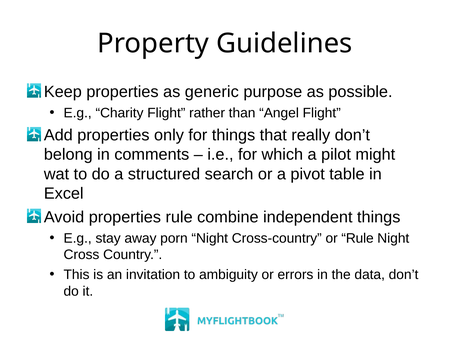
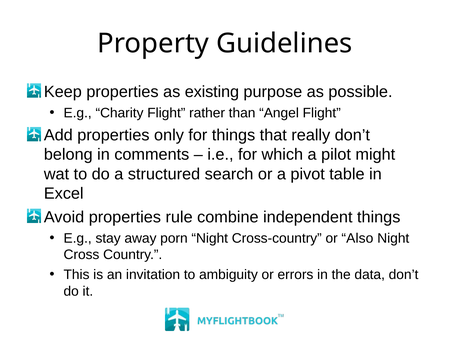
generic: generic -> existing (212, 92)
or Rule: Rule -> Also (357, 239)
